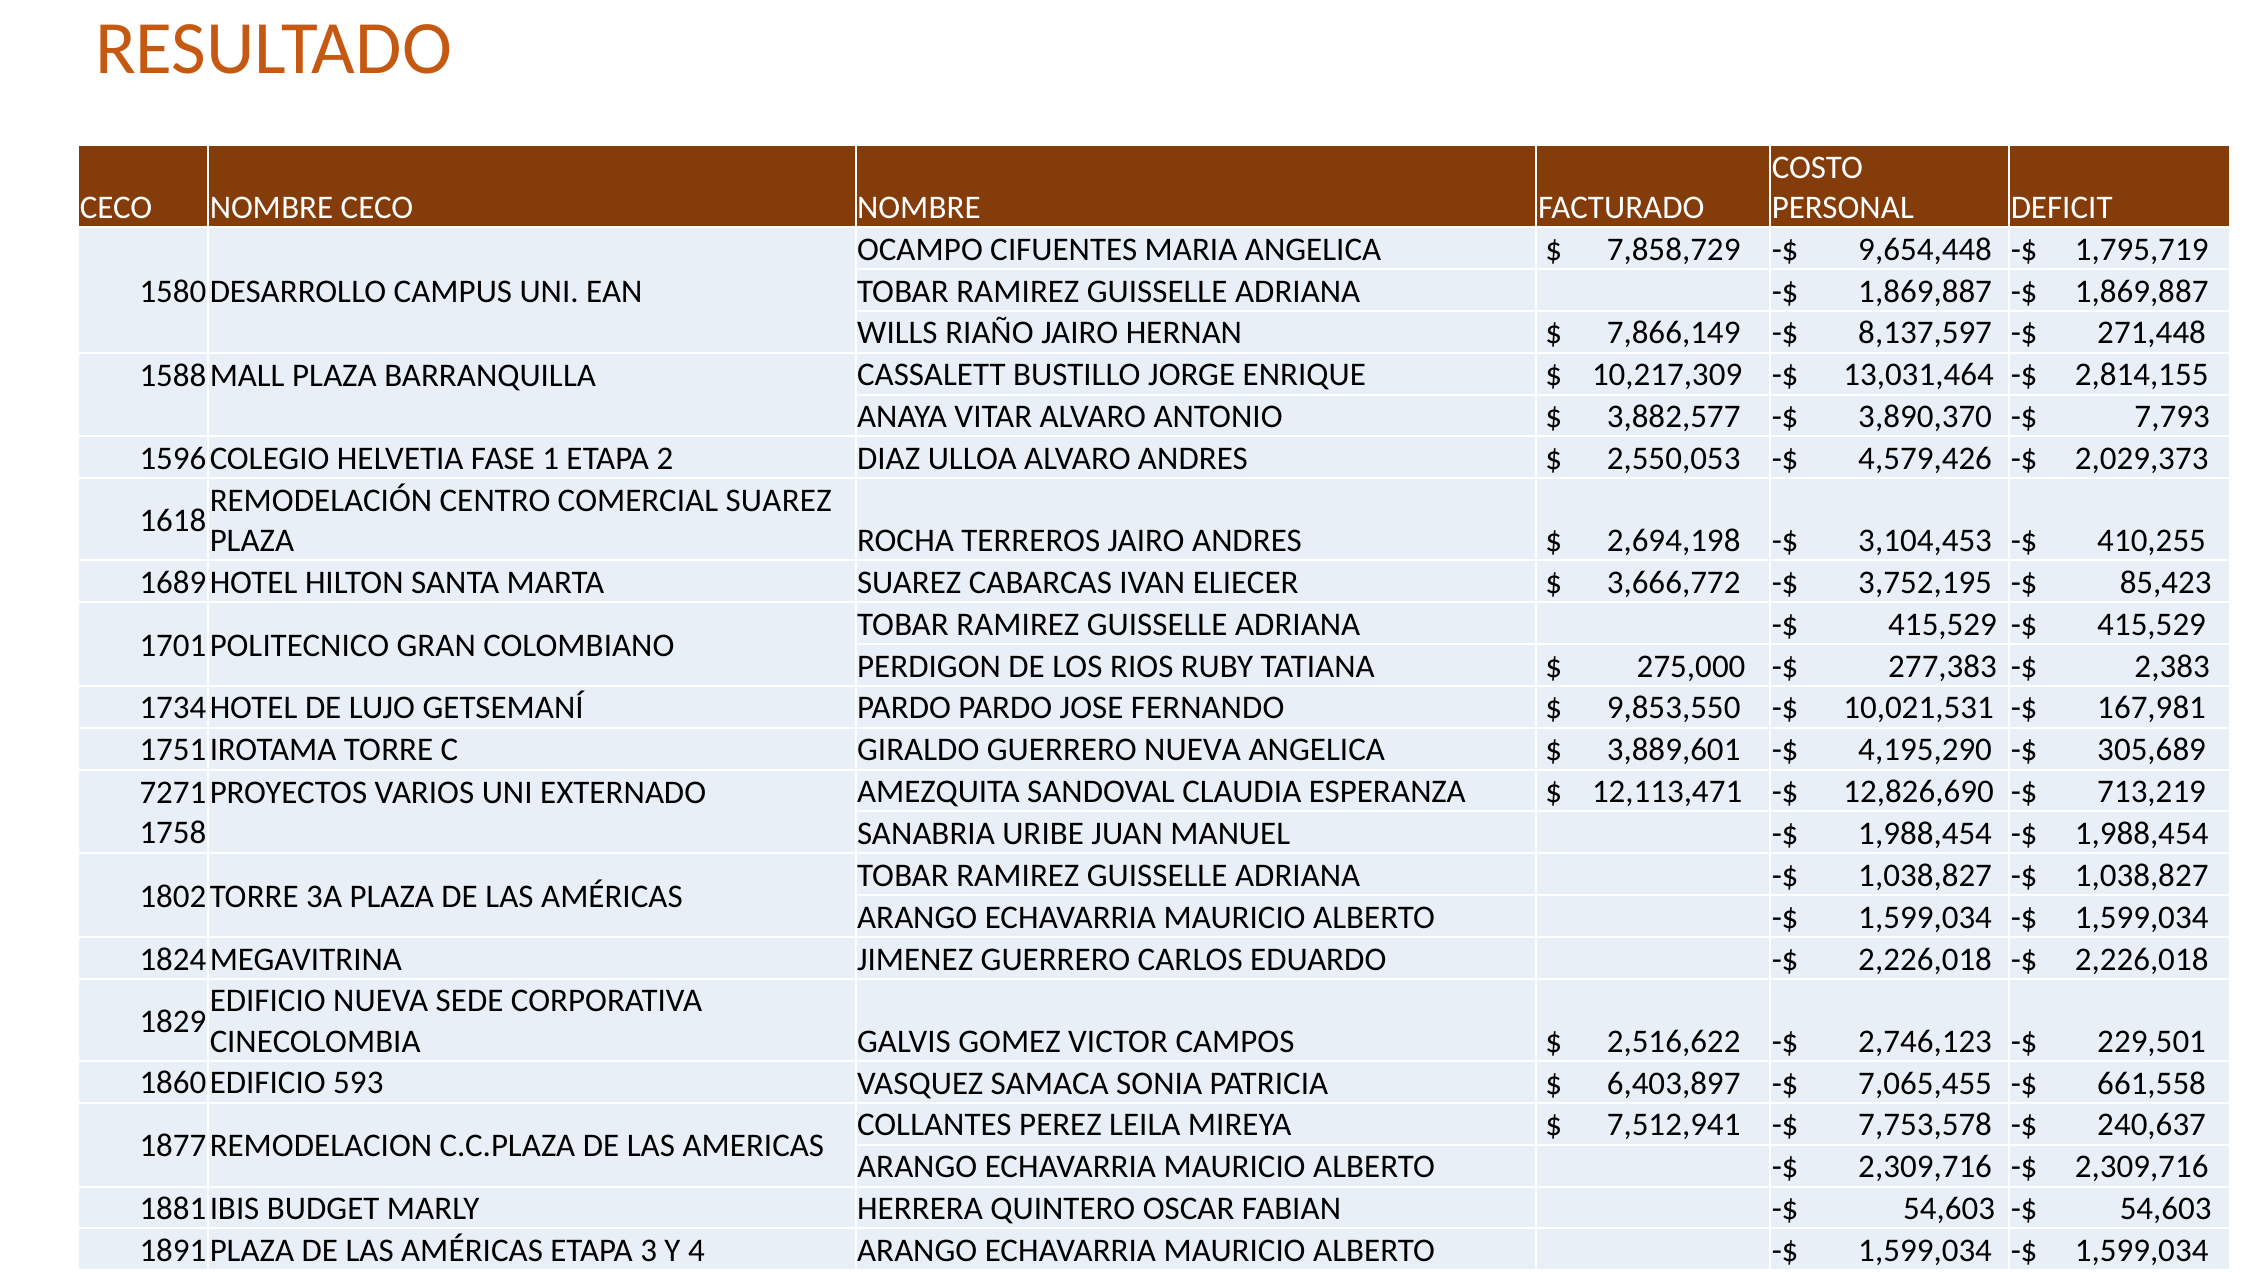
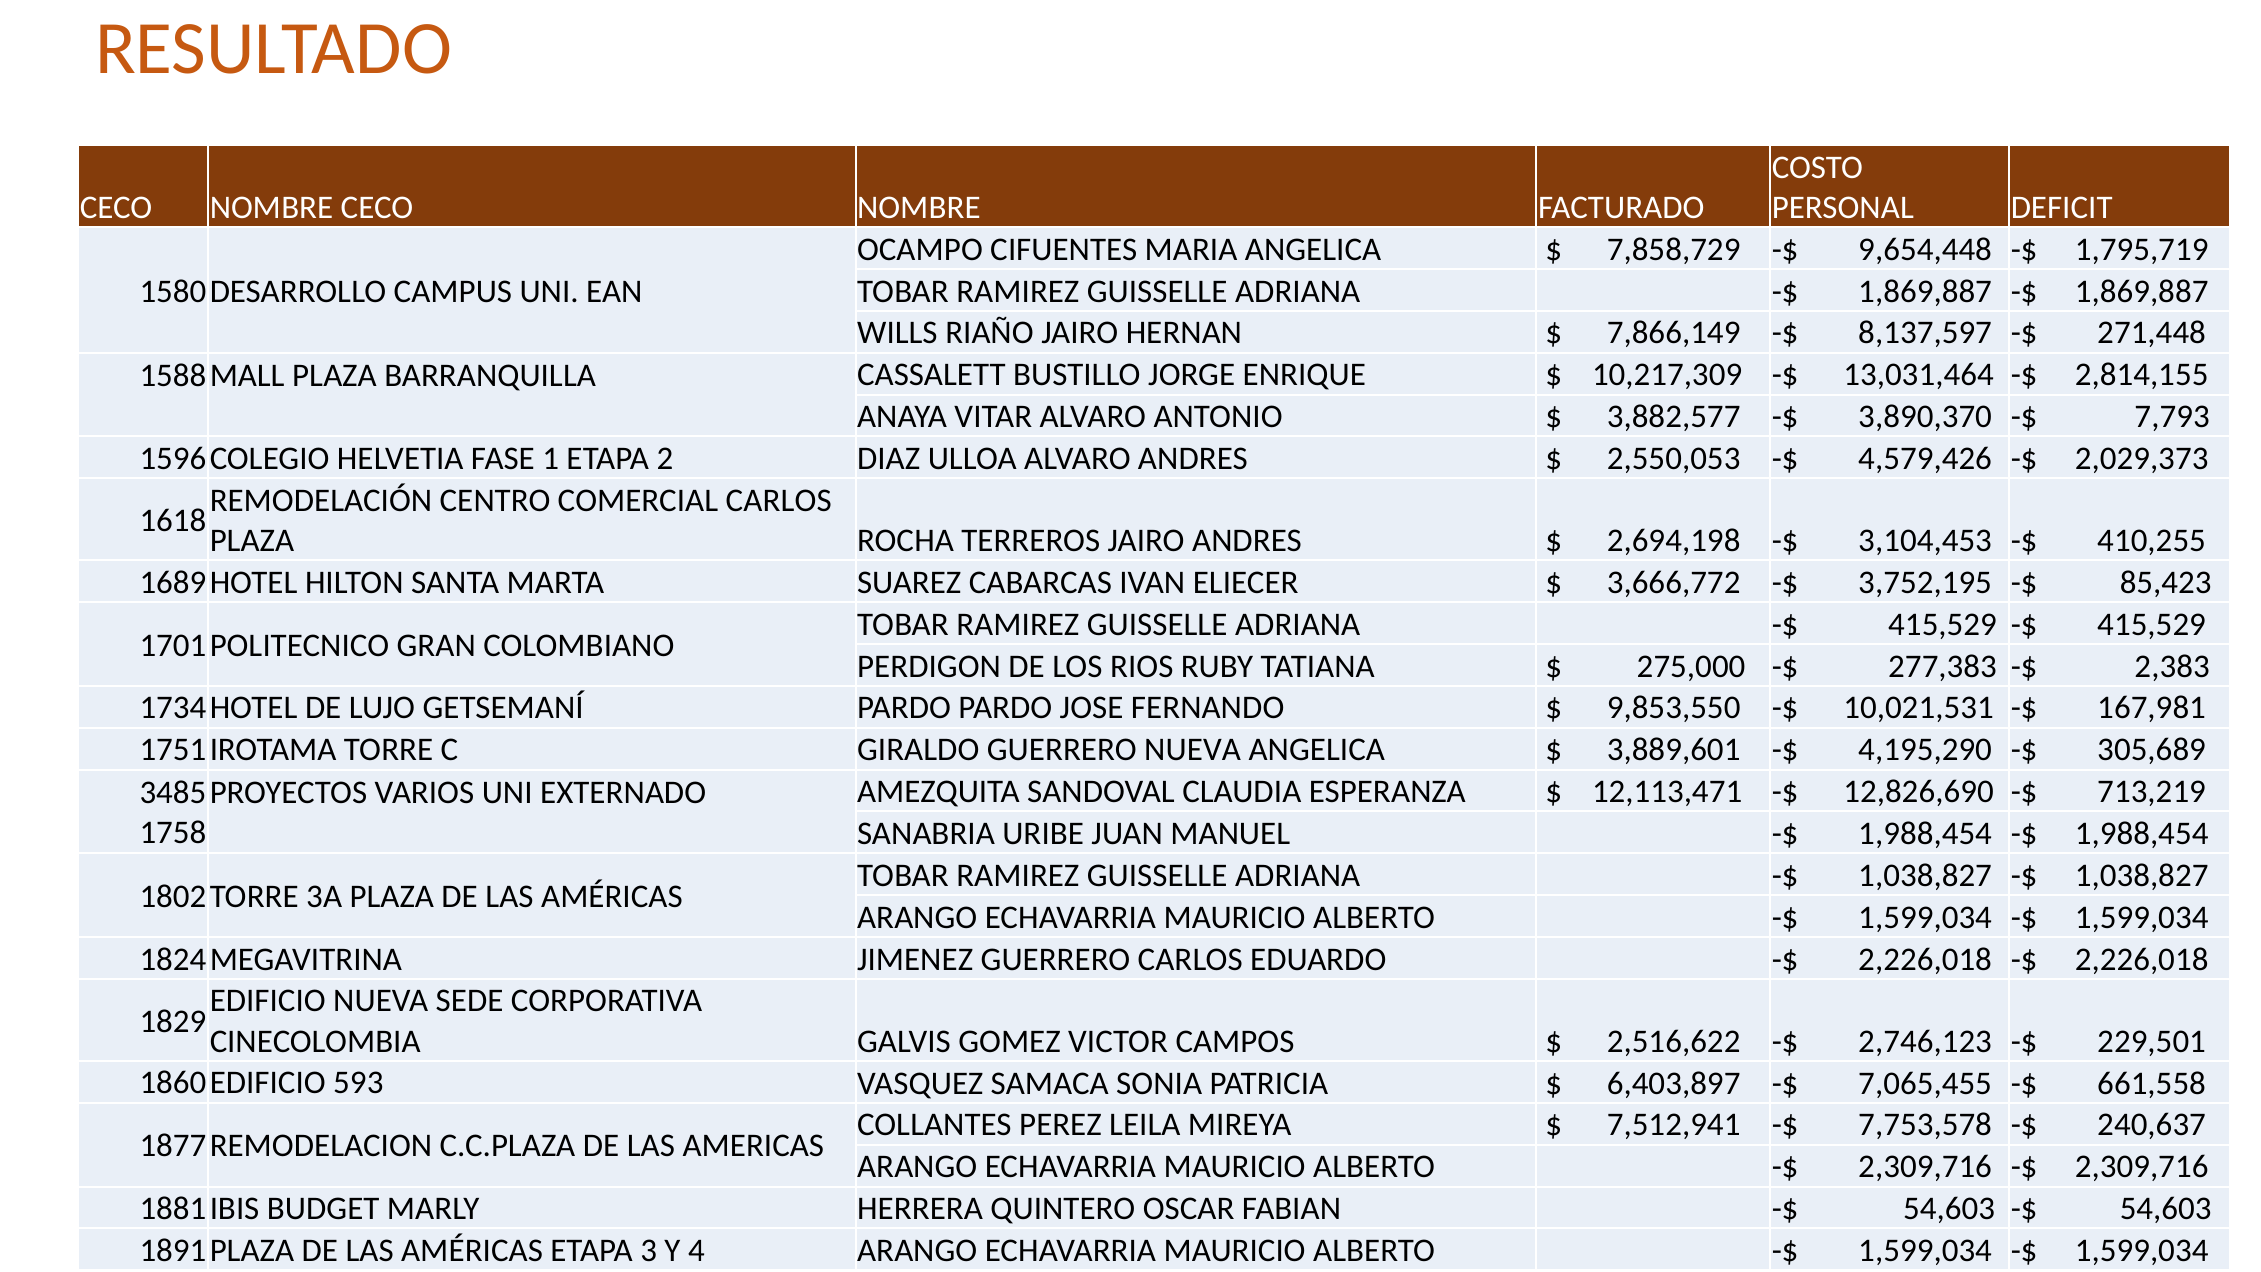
COMERCIAL SUAREZ: SUAREZ -> CARLOS (779, 500)
7271: 7271 -> 3485 (173, 793)
